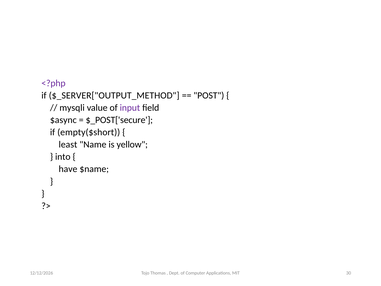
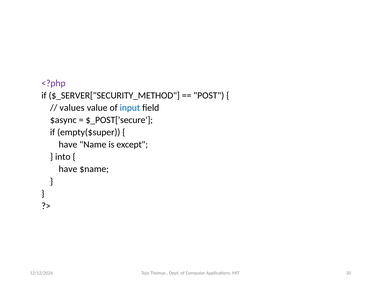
$_SERVER["OUTPUT_METHOD: $_SERVER["OUTPUT_METHOD -> $_SERVER["SECURITY_METHOD (114, 95)
mysqli: mysqli -> values (72, 108)
input colour: purple -> blue (130, 108)
empty($short: empty($short -> empty($super (89, 132)
least: least -> have (68, 144)
yellow: yellow -> except (132, 144)
